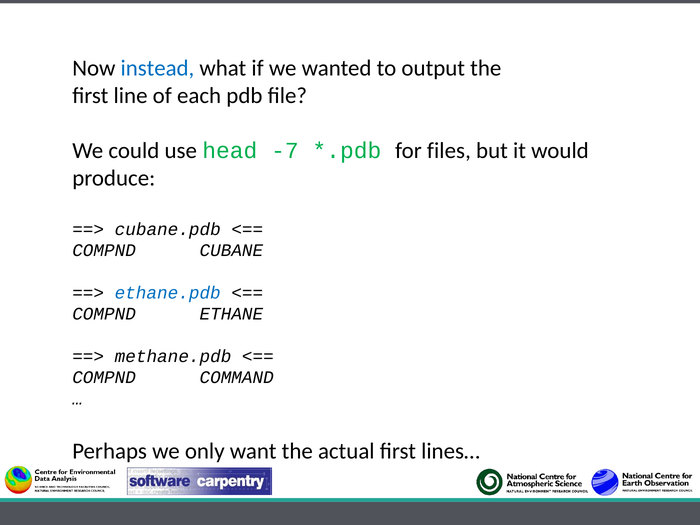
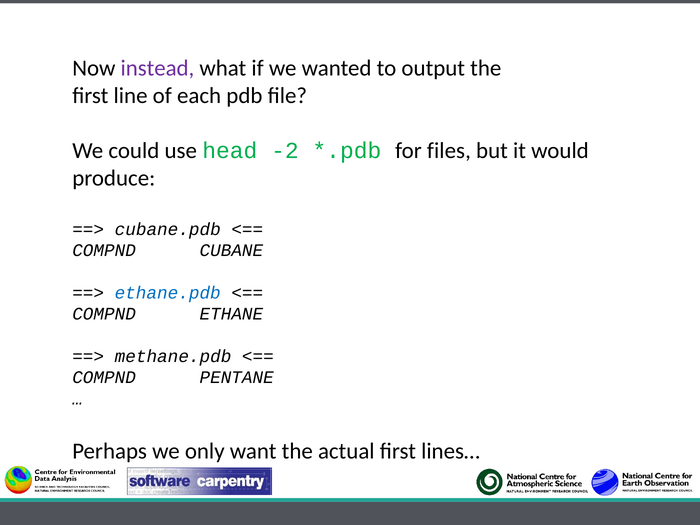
instead colour: blue -> purple (157, 68)
-7: -7 -> -2 (285, 150)
COMMAND: COMMAND -> PENTANE (237, 378)
